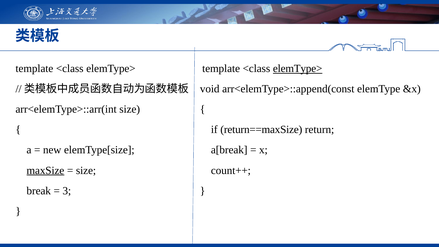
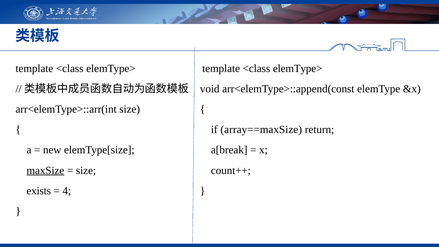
elemType> underline: present -> none (298, 68)
return==maxSize: return==maxSize -> array==maxSize (261, 130)
break: break -> exists (39, 191)
3: 3 -> 4 (67, 191)
